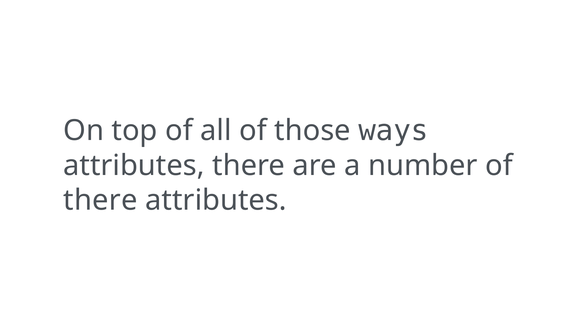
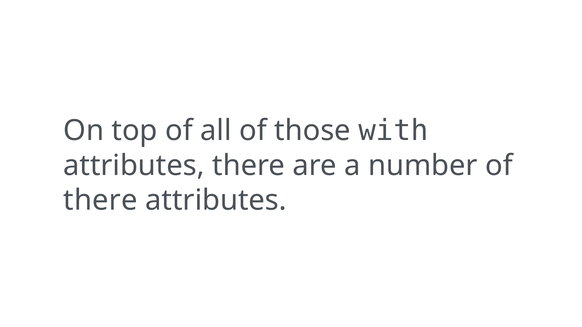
ways: ways -> with (393, 131)
